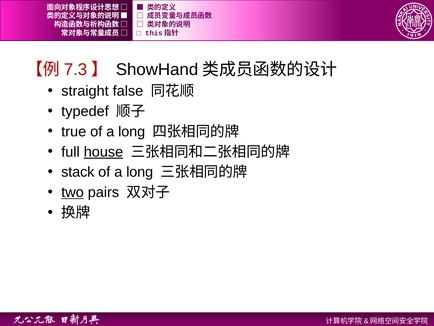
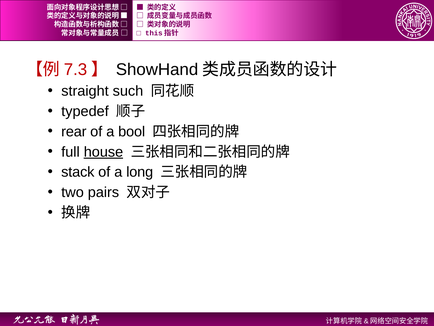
false: false -> such (128, 91)
true: true -> rear (74, 131)
long: long -> bool (132, 131)
two underline: present -> none (73, 192)
